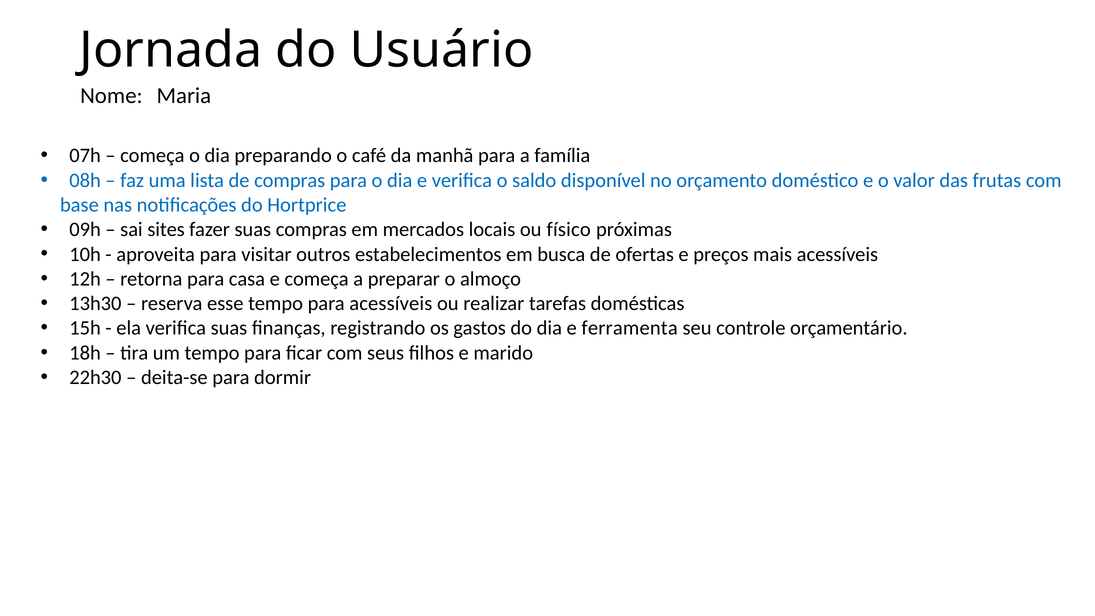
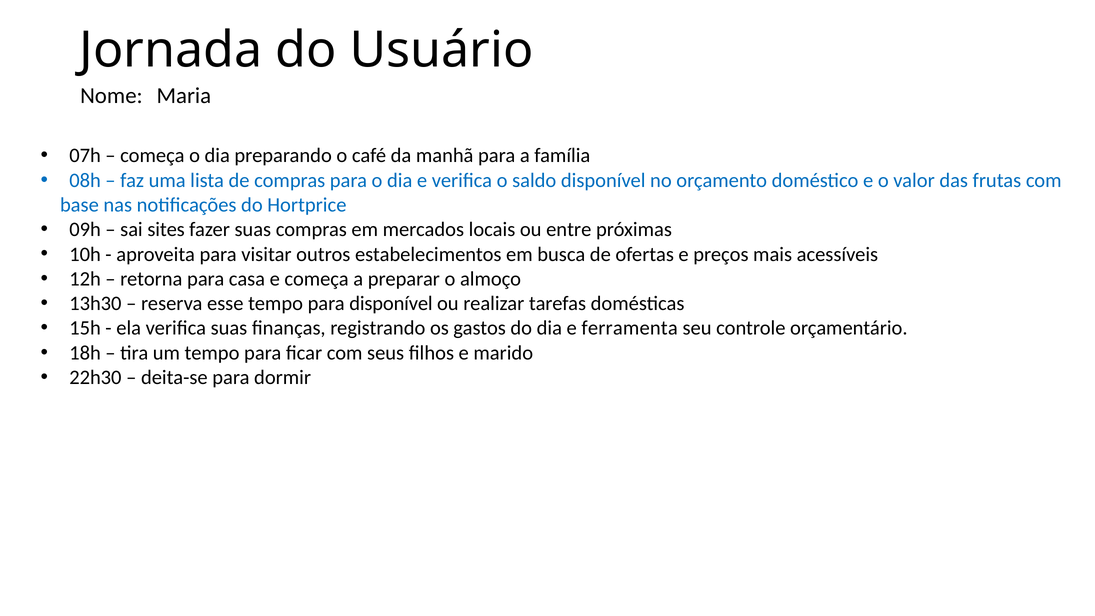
físico: físico -> entre (569, 230)
para acessíveis: acessíveis -> disponível (391, 304)
